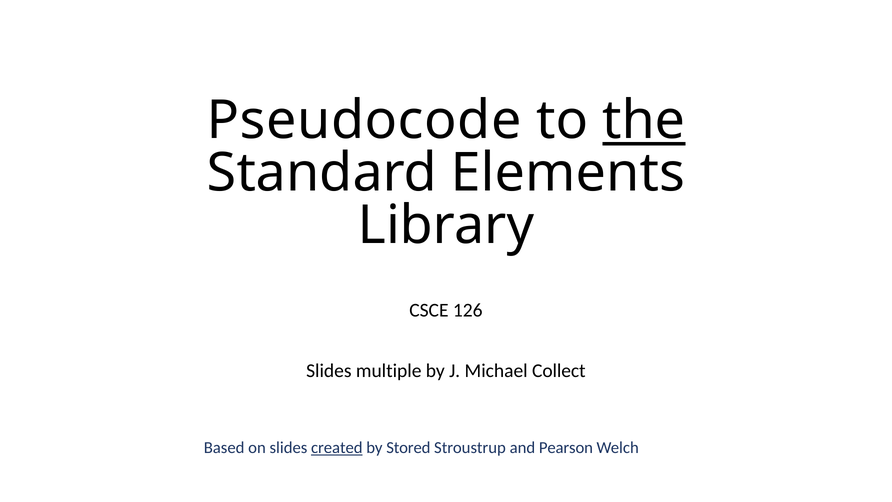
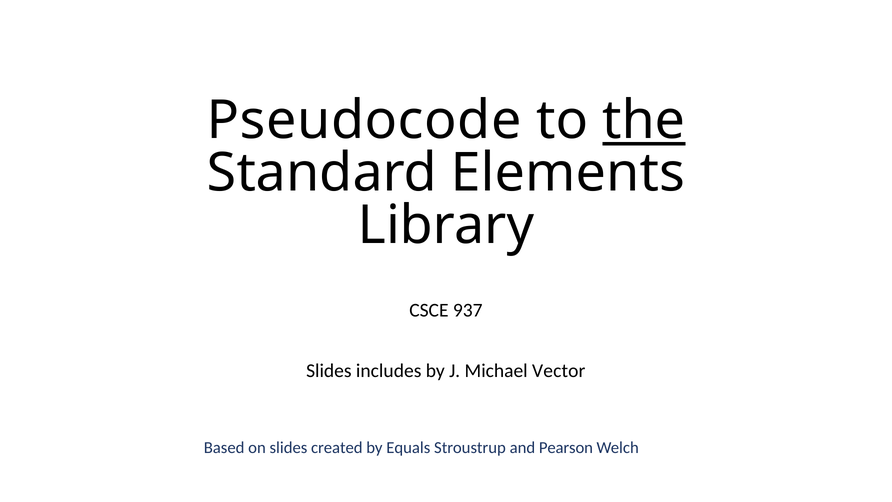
126: 126 -> 937 (468, 310)
multiple: multiple -> includes (389, 371)
Collect: Collect -> Vector (559, 371)
created underline: present -> none (337, 448)
Stored: Stored -> Equals (408, 448)
